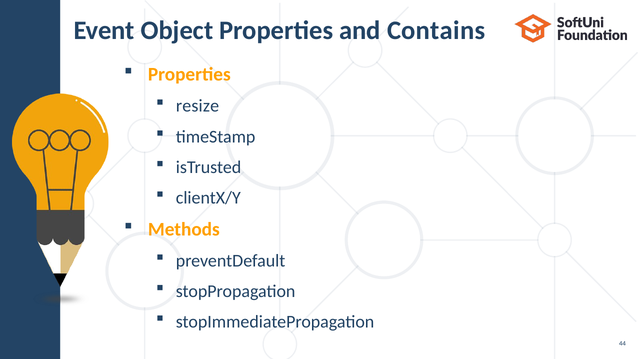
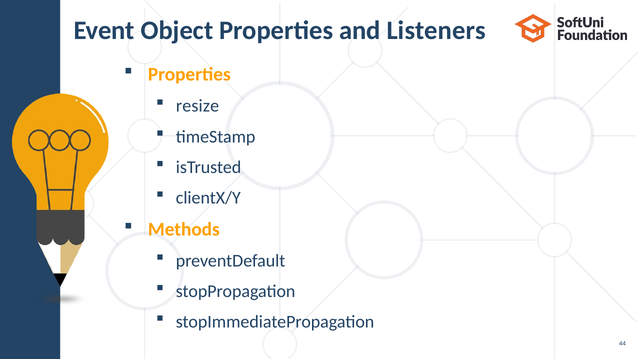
Contains: Contains -> Listeners (436, 30)
